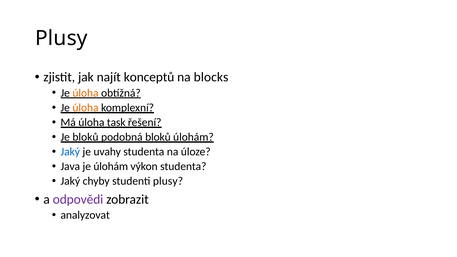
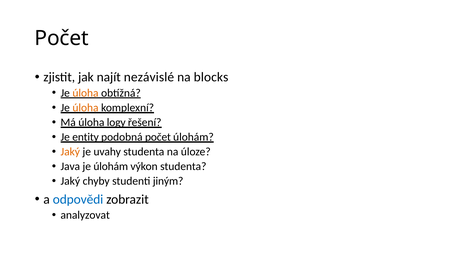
Plusy: Plusy -> Počet (62, 38)
konceptů: konceptů -> nezávislé (149, 77)
task: task -> logy (116, 122)
Je bloků: bloků -> entity (86, 137)
podobná bloků: bloků -> počet (158, 137)
Jaký colour: blue -> orange (70, 152)
studenti plusy: plusy -> jiným (168, 181)
odpovědi colour: purple -> blue (78, 199)
